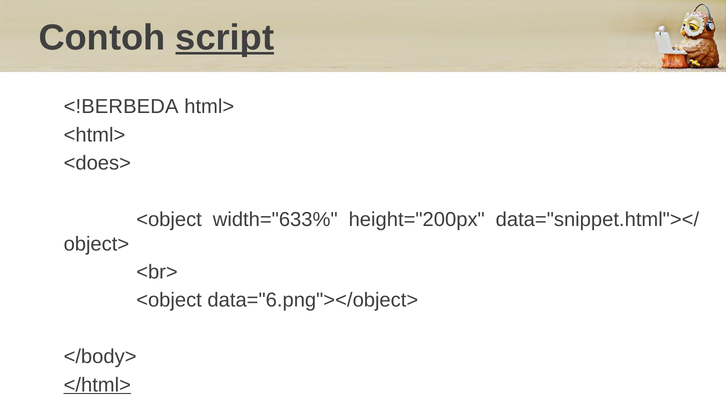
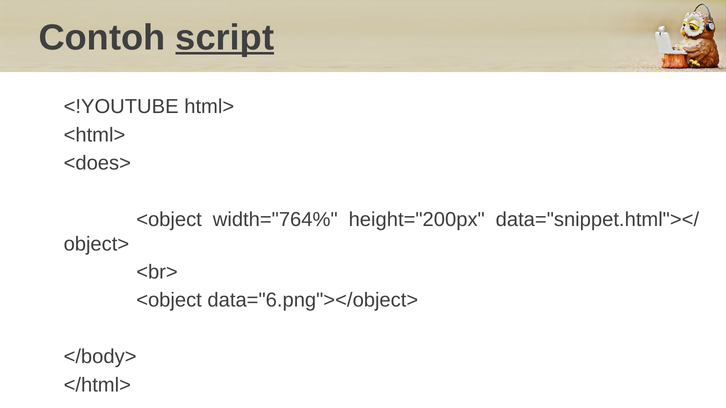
<!BERBEDA: <!BERBEDA -> <!YOUTUBE (121, 107)
width="633%: width="633% -> width="764% (275, 220)
</html> underline: present -> none (97, 385)
